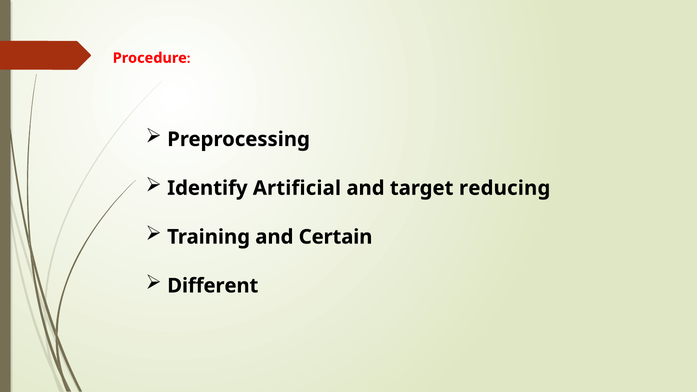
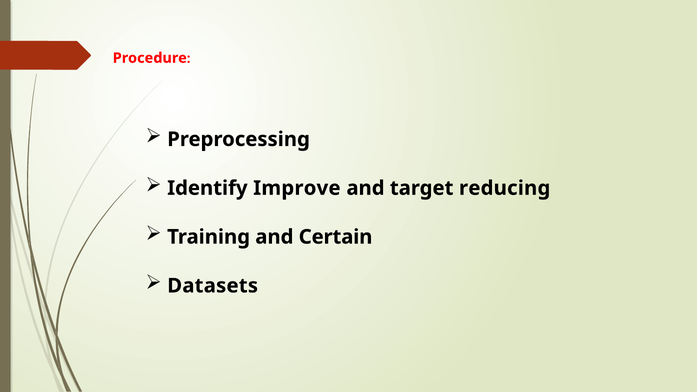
Artificial: Artificial -> Improve (297, 188)
Different: Different -> Datasets (213, 286)
